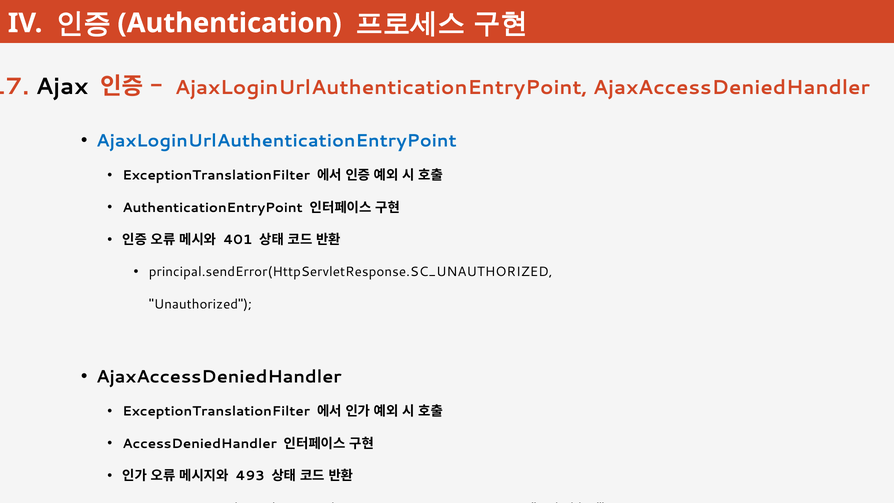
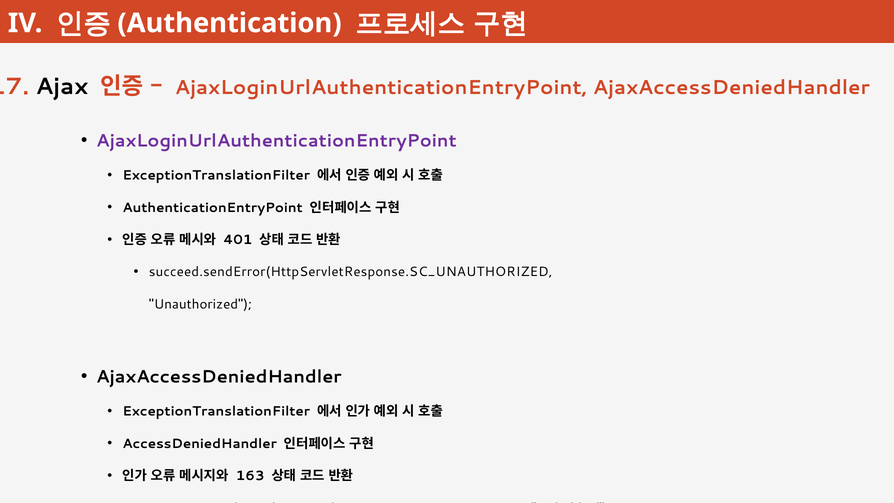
AjaxLoginUrlAuthenticationEntryPoint colour: blue -> purple (276, 141)
principal.sendError(HttpServletResponse.SC_UNAUTHORIZED: principal.sendError(HttpServletResponse.SC_UNAUTHORIZED -> succeed.sendError(HttpServletResponse.SC_UNAUTHORIZED (351, 272)
493: 493 -> 163 (250, 476)
